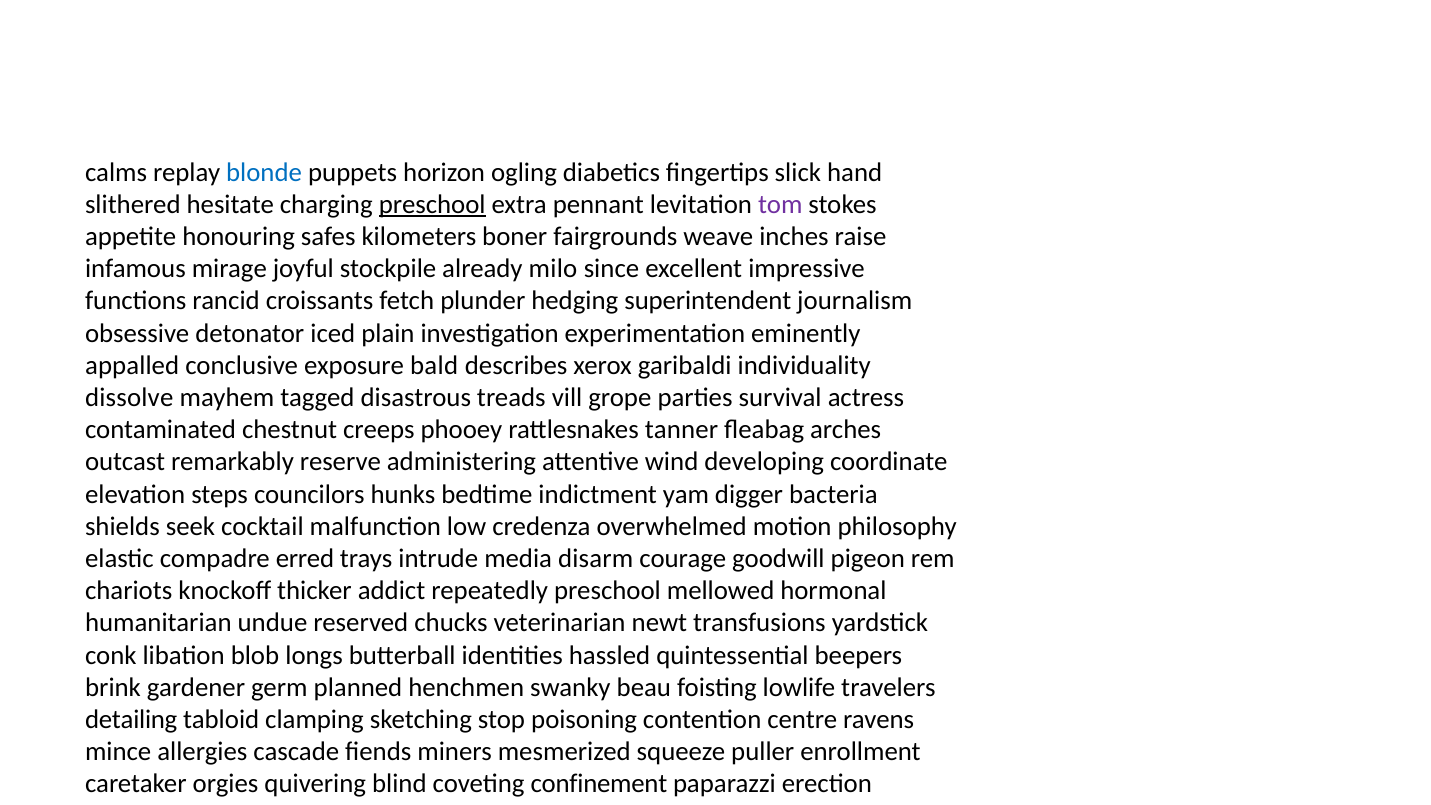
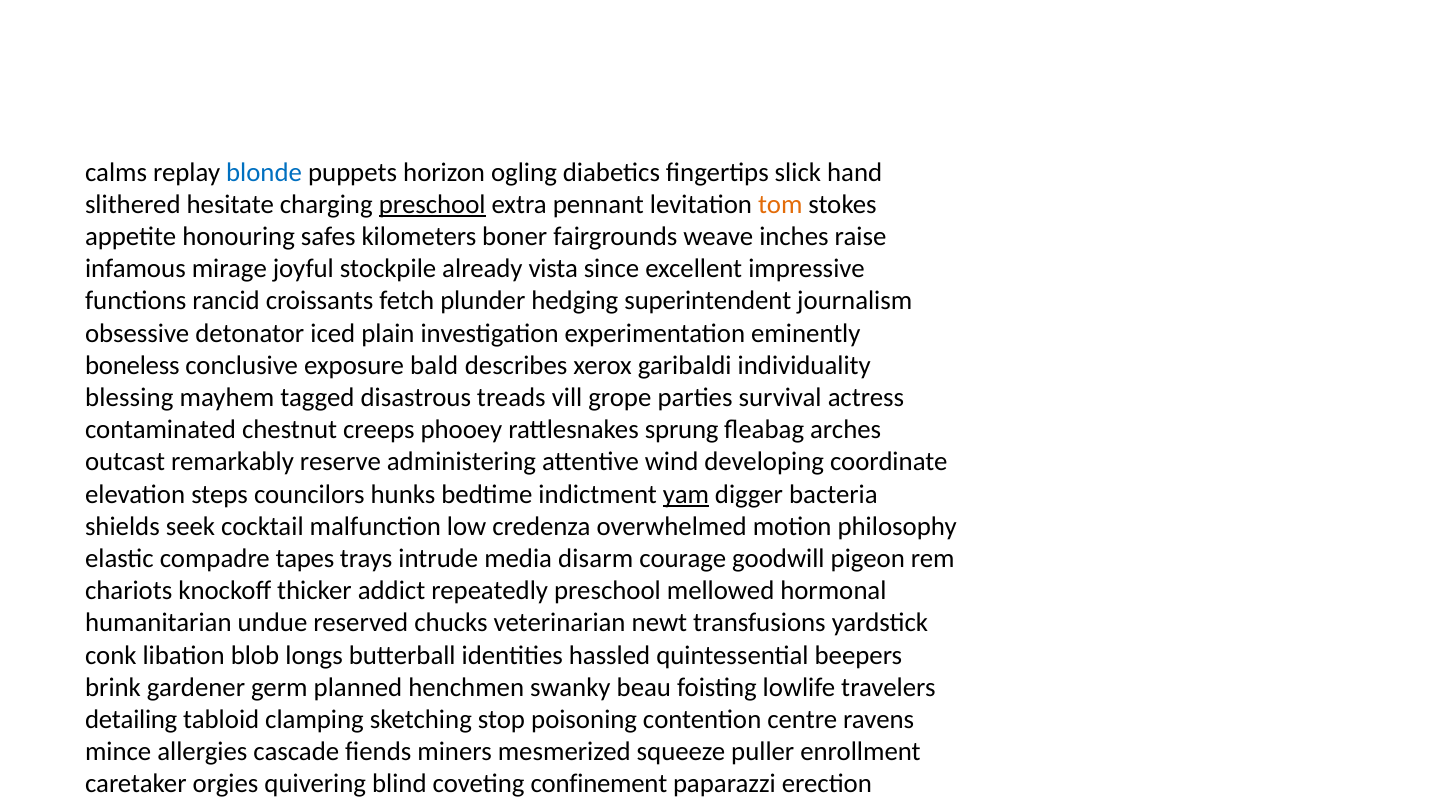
tom colour: purple -> orange (780, 204)
milo: milo -> vista (553, 269)
appalled: appalled -> boneless (132, 365)
dissolve: dissolve -> blessing (129, 398)
tanner: tanner -> sprung (682, 430)
yam underline: none -> present (686, 494)
erred: erred -> tapes (305, 559)
